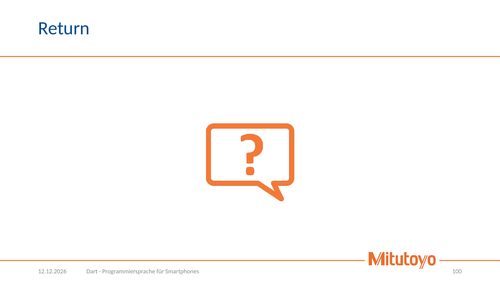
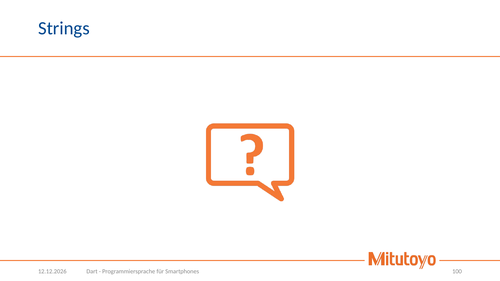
Return: Return -> Strings (64, 28)
